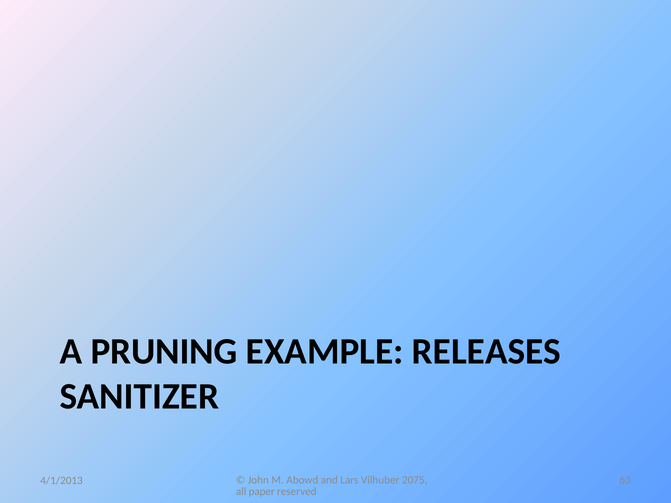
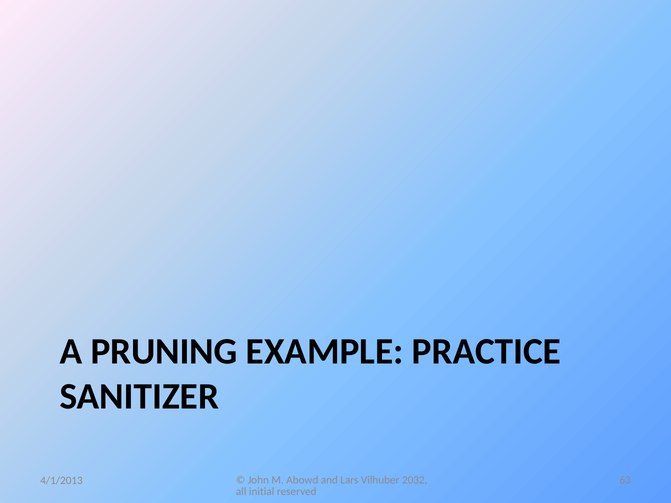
RELEASES: RELEASES -> PRACTICE (487, 352)
2075: 2075 -> 2032 (415, 480)
paper: paper -> initial (262, 492)
